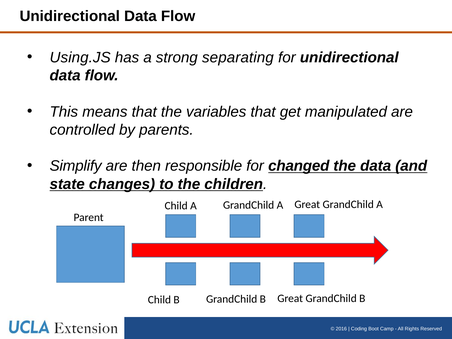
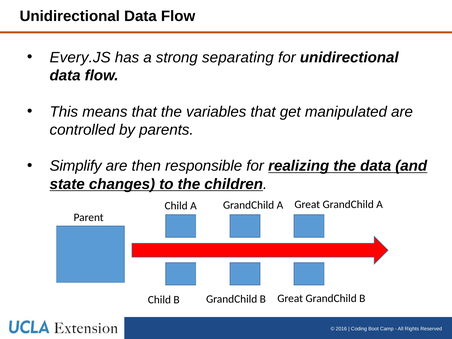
Using.JS: Using.JS -> Every.JS (80, 58)
changed: changed -> realizing (299, 166)
